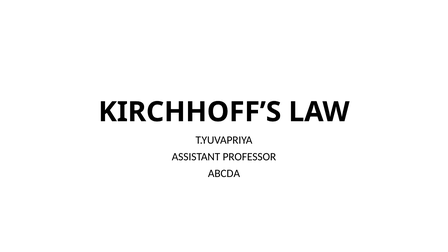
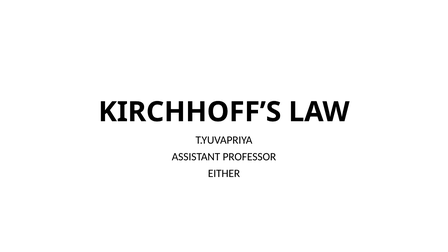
ABCDA: ABCDA -> EITHER (224, 174)
